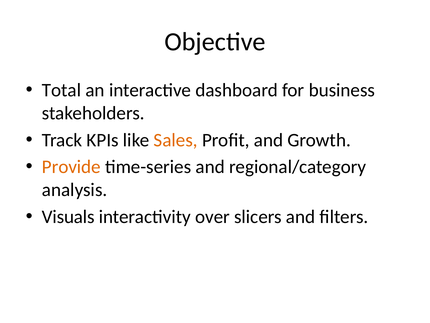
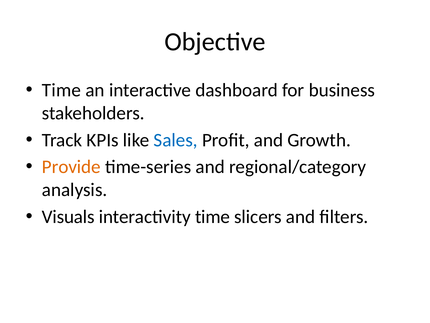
Total: Total -> Time (61, 90)
Sales colour: orange -> blue (176, 140)
interactivity over: over -> time (213, 216)
